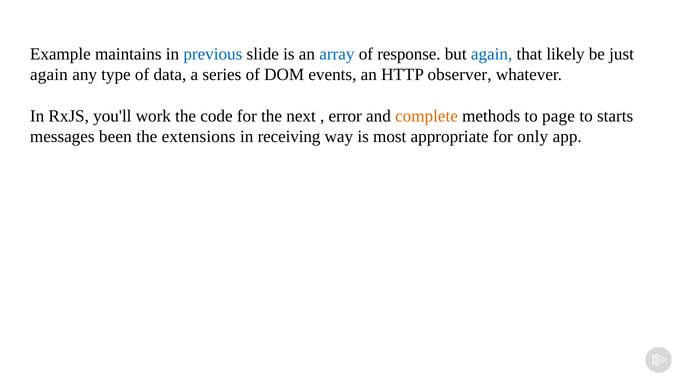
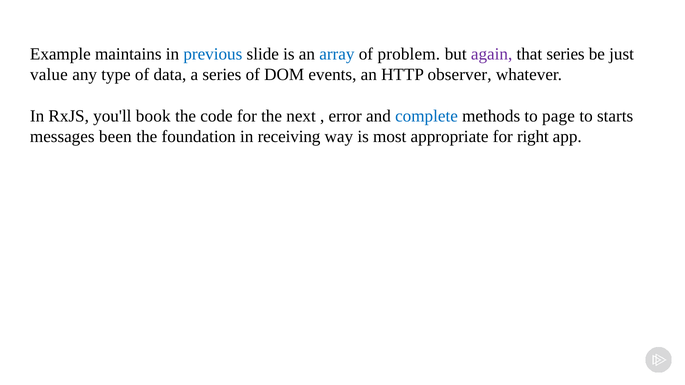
response: response -> problem (409, 54)
again colour: blue -> purple (492, 54)
that likely: likely -> series (566, 54)
again: again -> value (49, 75)
work: work -> book (153, 116)
complete colour: orange -> blue (426, 116)
extensions: extensions -> foundation (199, 136)
only: only -> right (533, 136)
